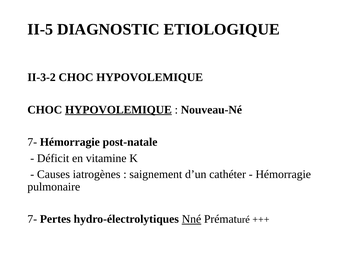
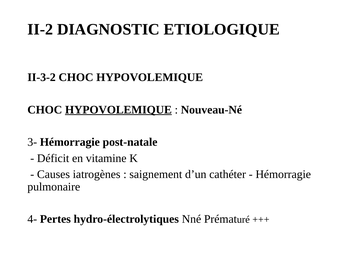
II-5: II-5 -> II-2 (40, 29)
7-: 7- -> 3- (32, 142)
7-: 7- -> 4- (32, 219)
Nné underline: present -> none (192, 219)
